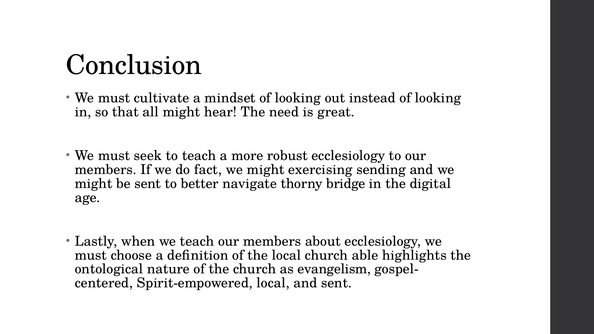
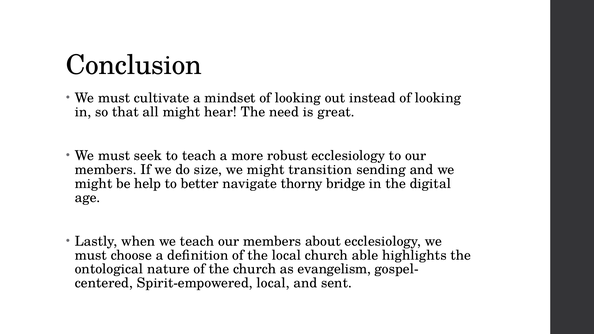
fact: fact -> size (208, 170)
exercising: exercising -> transition (320, 170)
be sent: sent -> help (148, 184)
